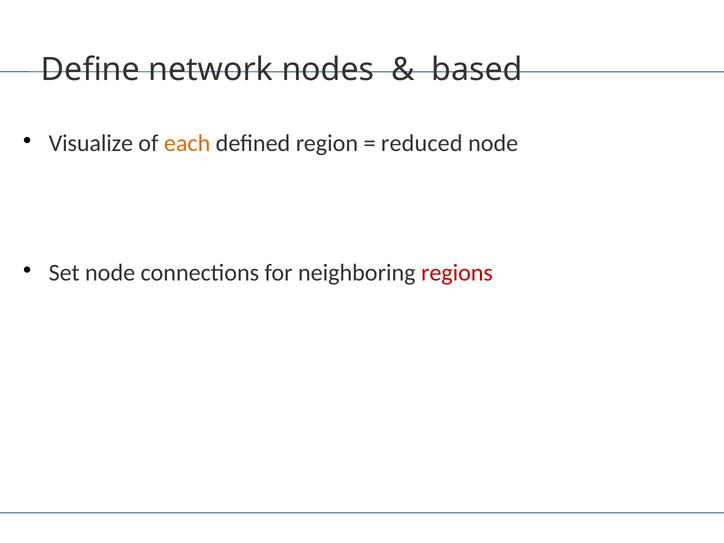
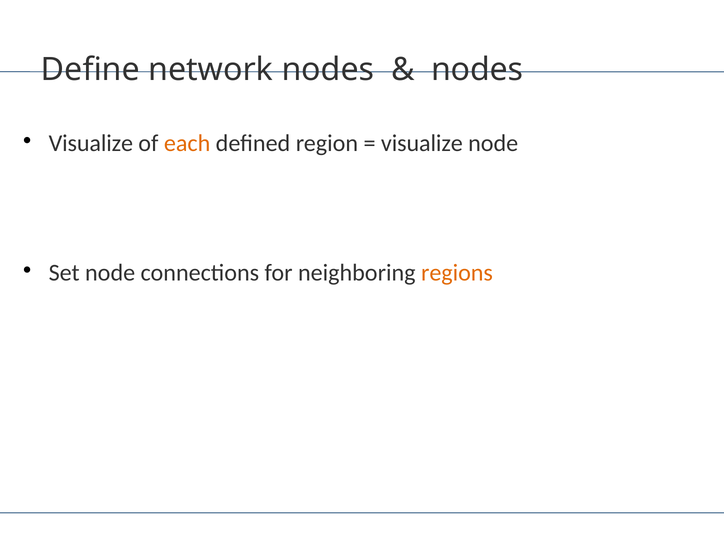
based: based -> nodes (477, 70)
reduced: reduced -> visualize (422, 143)
regions colour: red -> orange (457, 273)
